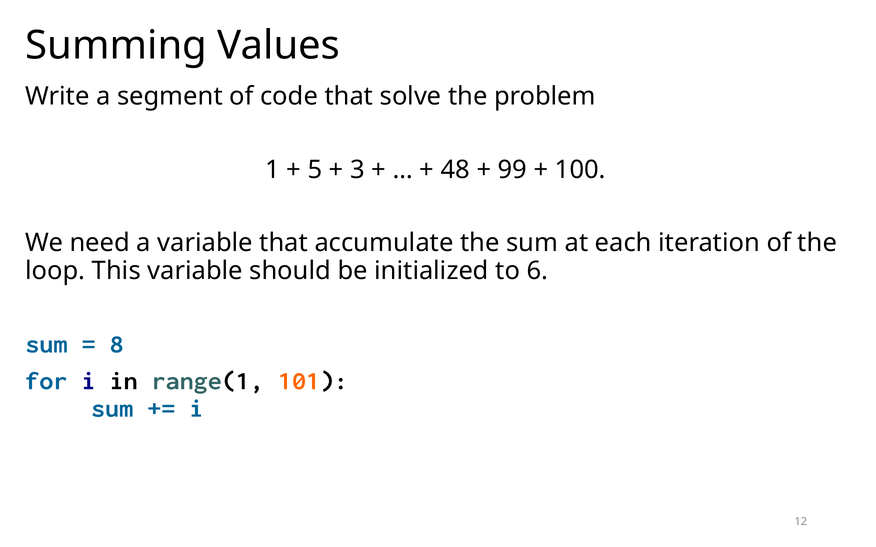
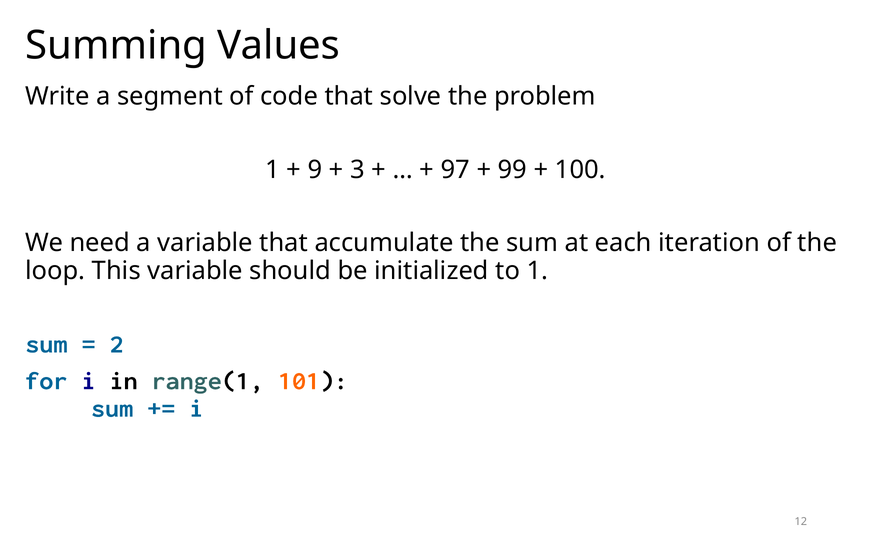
5: 5 -> 9 (315, 170)
48: 48 -> 97 (455, 170)
to 6: 6 -> 1 (537, 271)
8: 8 -> 2 (117, 344)
